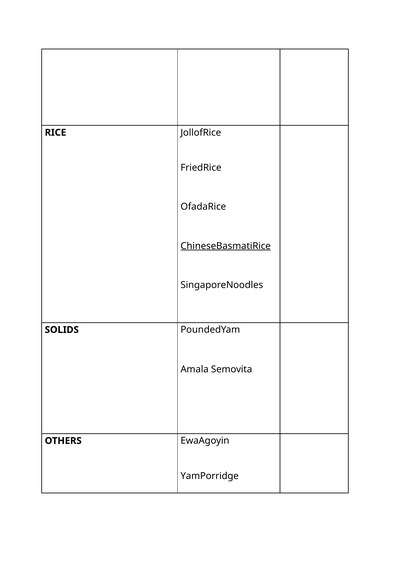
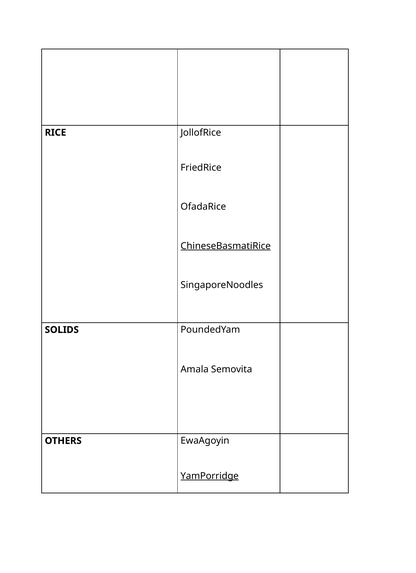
YamPorridge underline: none -> present (210, 475)
